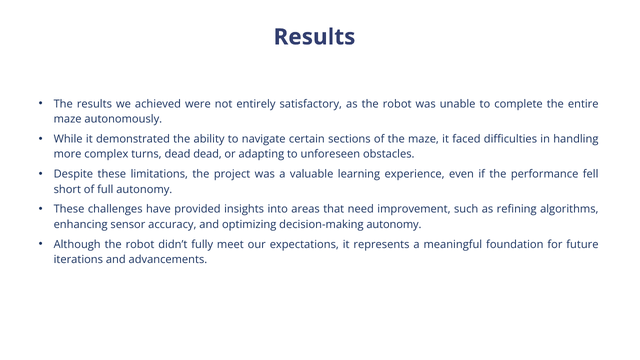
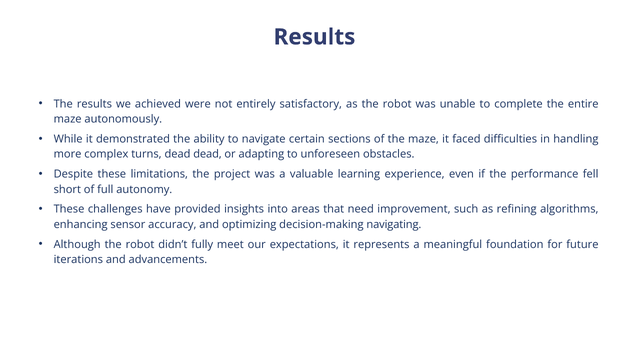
decision-making autonomy: autonomy -> navigating (394, 225)
